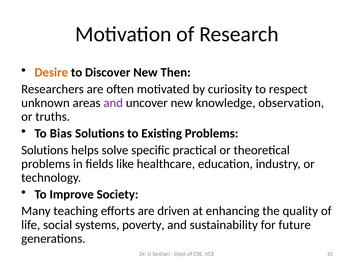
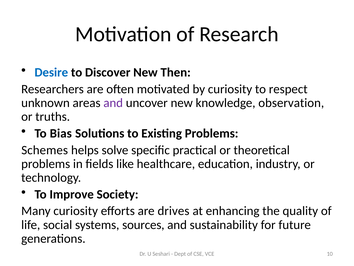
Desire colour: orange -> blue (51, 72)
Solutions: Solutions -> Schemes (45, 150)
Many teaching: teaching -> curiosity (76, 211)
driven: driven -> drives (173, 211)
poverty: poverty -> sources (143, 224)
